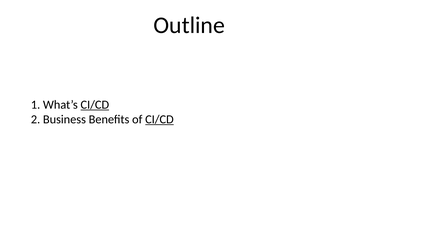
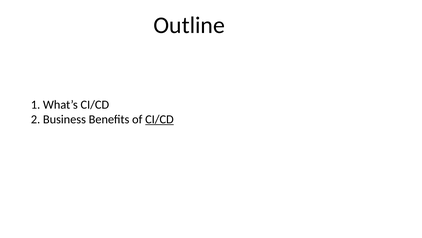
CI/CD underline: present -> none (95, 104)
